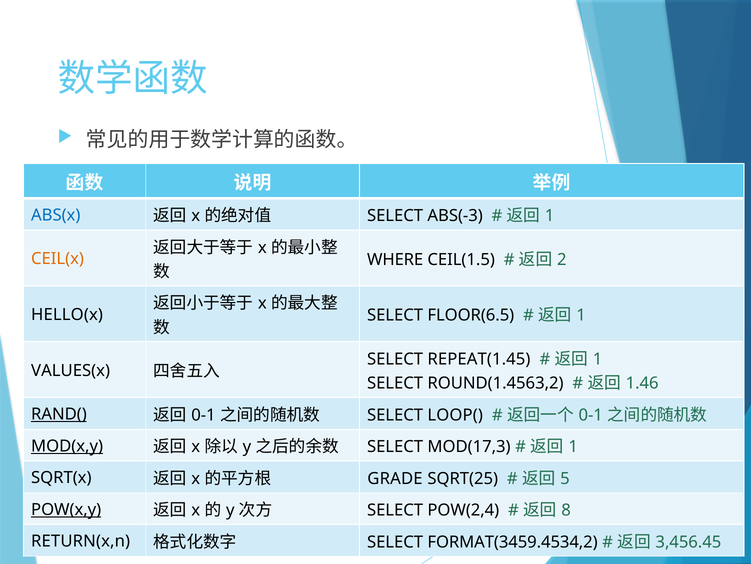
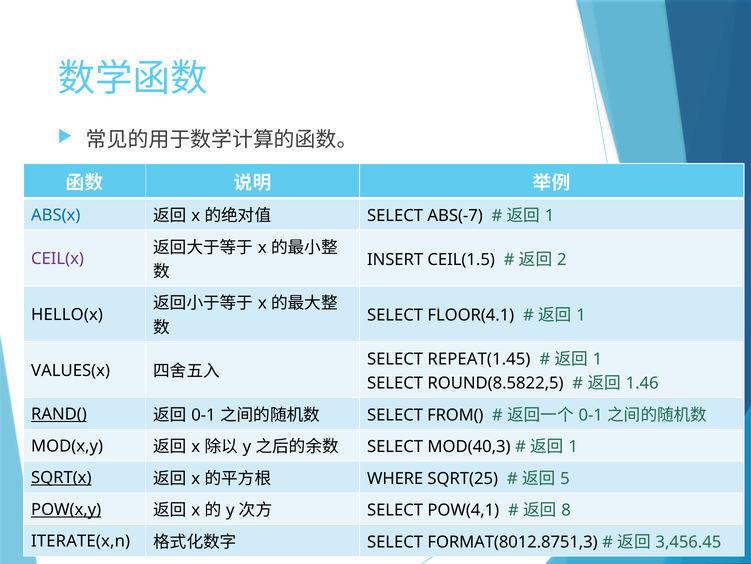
ABS(-3: ABS(-3 -> ABS(-7 (455, 216)
CEIL(x colour: orange -> purple (58, 259)
WHERE: WHERE -> INSERT (395, 259)
FLOOR(6.5: FLOOR(6.5 -> FLOOR(4.1 (471, 315)
ROUND(1.4563,2: ROUND(1.4563,2 -> ROUND(8.5822,5 (496, 383)
LOOP(: LOOP( -> FROM( (455, 415)
MOD(x,y underline: present -> none (67, 446)
MOD(17,3: MOD(17,3 -> MOD(40,3 (469, 446)
SQRT(x underline: none -> present (61, 477)
GRADE: GRADE -> WHERE (395, 478)
POW(2,4: POW(2,4 -> POW(4,1 (463, 510)
RETURN(x,n: RETURN(x,n -> ITERATE(x,n (81, 541)
FORMAT(3459.4534,2: FORMAT(3459.4534,2 -> FORMAT(8012.8751,3 (513, 541)
